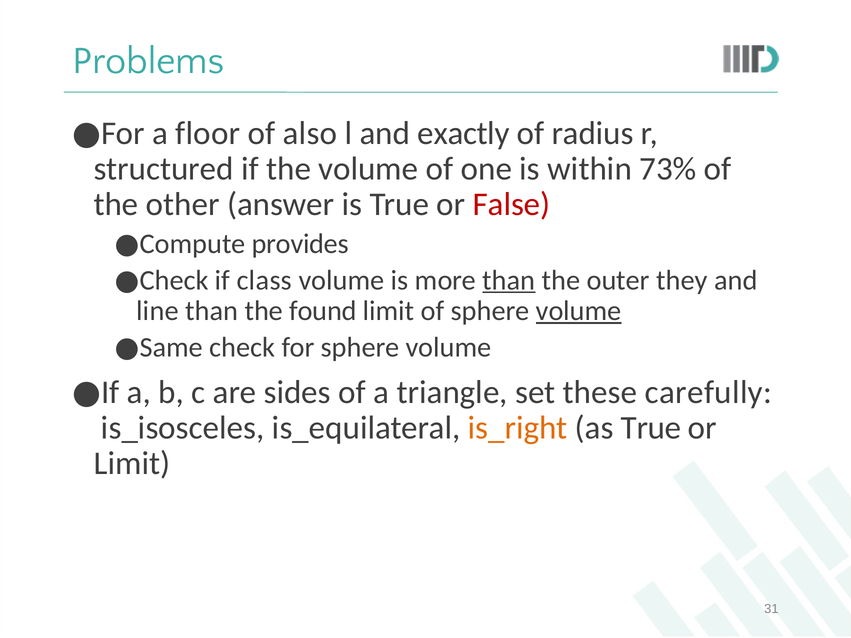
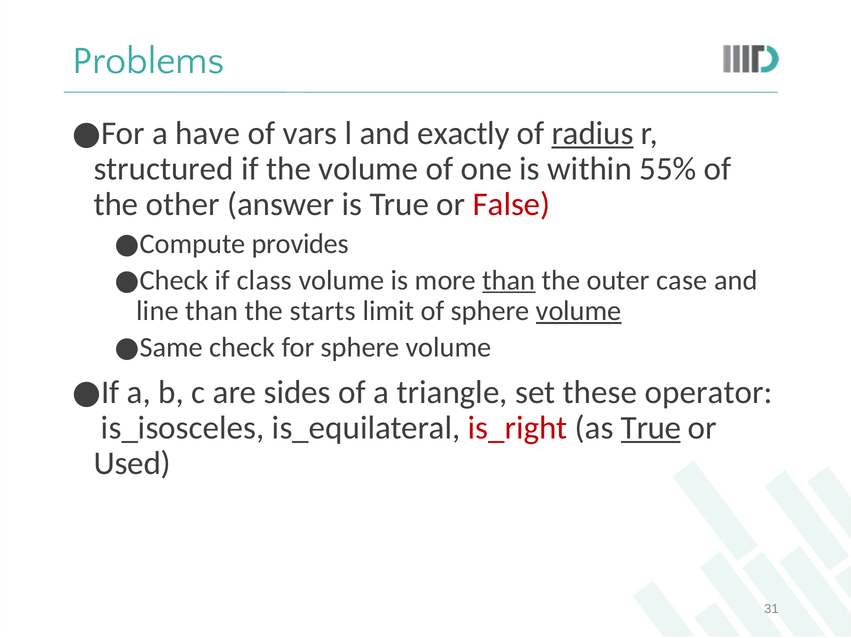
floor: floor -> have (208, 133)
also: also -> vars (310, 133)
radius underline: none -> present (593, 133)
73%: 73% -> 55% (668, 169)
they: they -> case (682, 280)
found: found -> starts (323, 311)
carefully: carefully -> operator (709, 392)
is_right colour: orange -> red (518, 428)
True underline: none -> present (651, 428)
Limit: Limit -> Used (132, 464)
